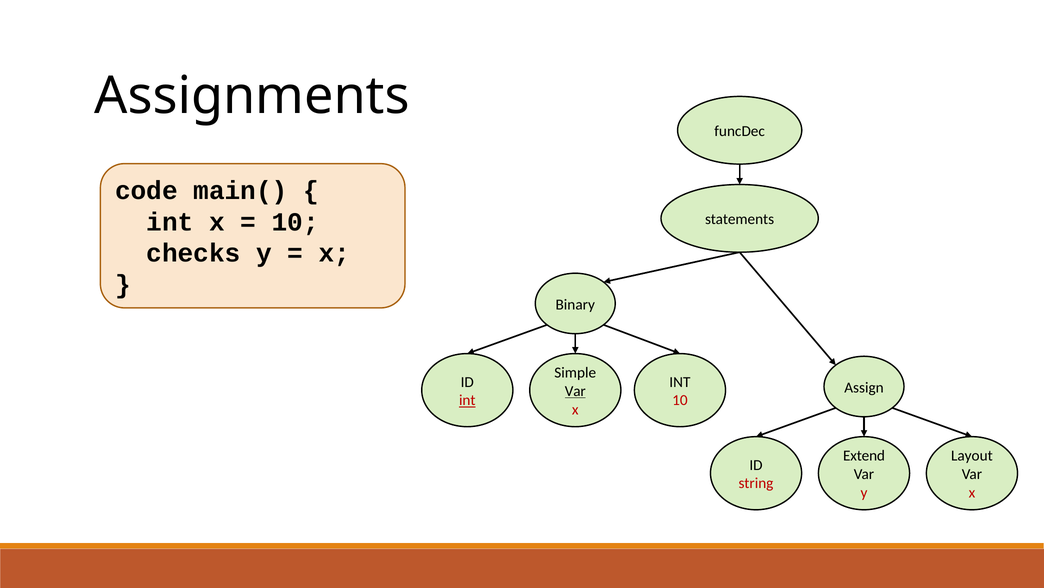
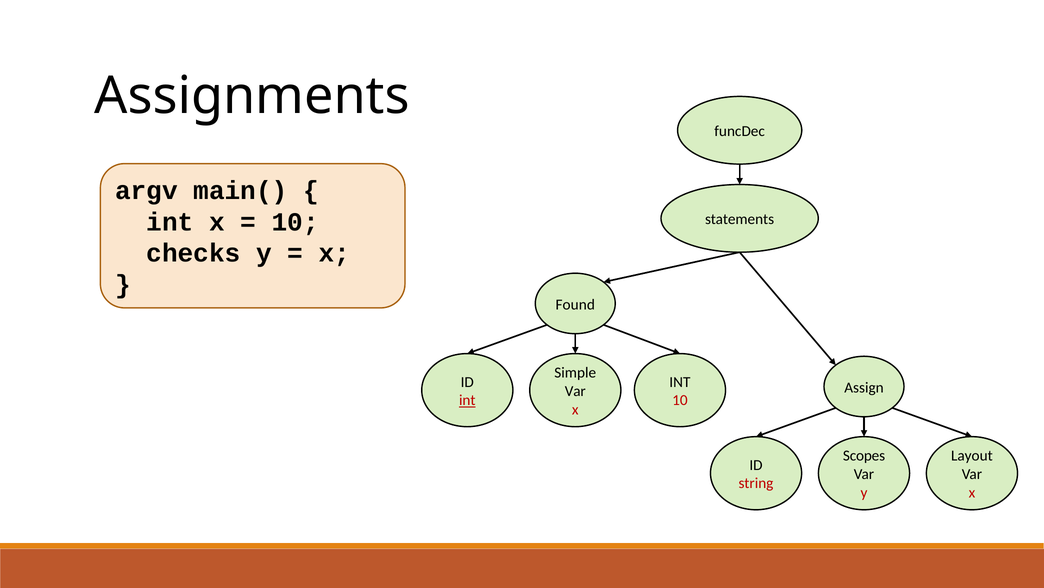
code: code -> argv (146, 190)
Binary: Binary -> Found (575, 304)
Var underline: present -> none (575, 391)
Extend: Extend -> Scopes (864, 455)
